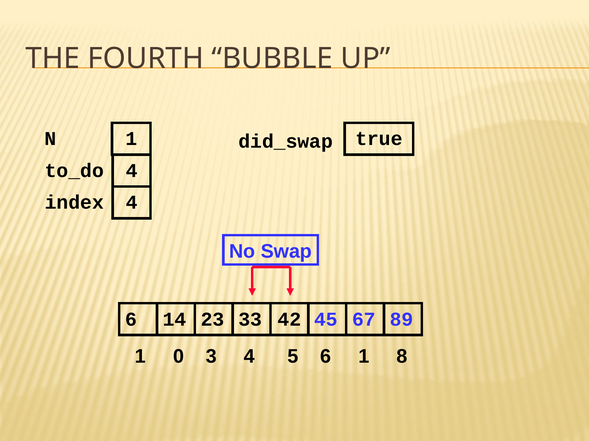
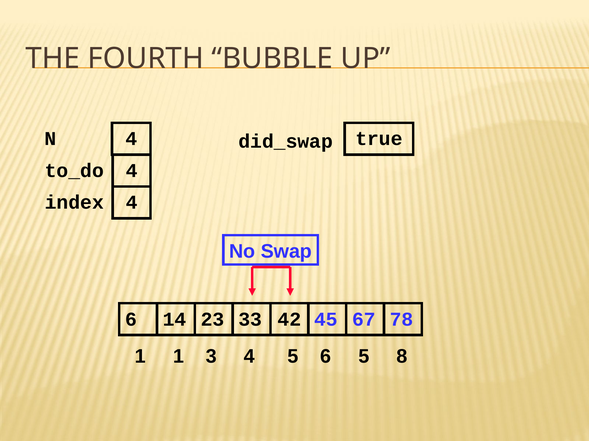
N 1: 1 -> 4 (131, 139)
89: 89 -> 78 (402, 320)
1 0: 0 -> 1 (179, 357)
6 1: 1 -> 5 (364, 357)
